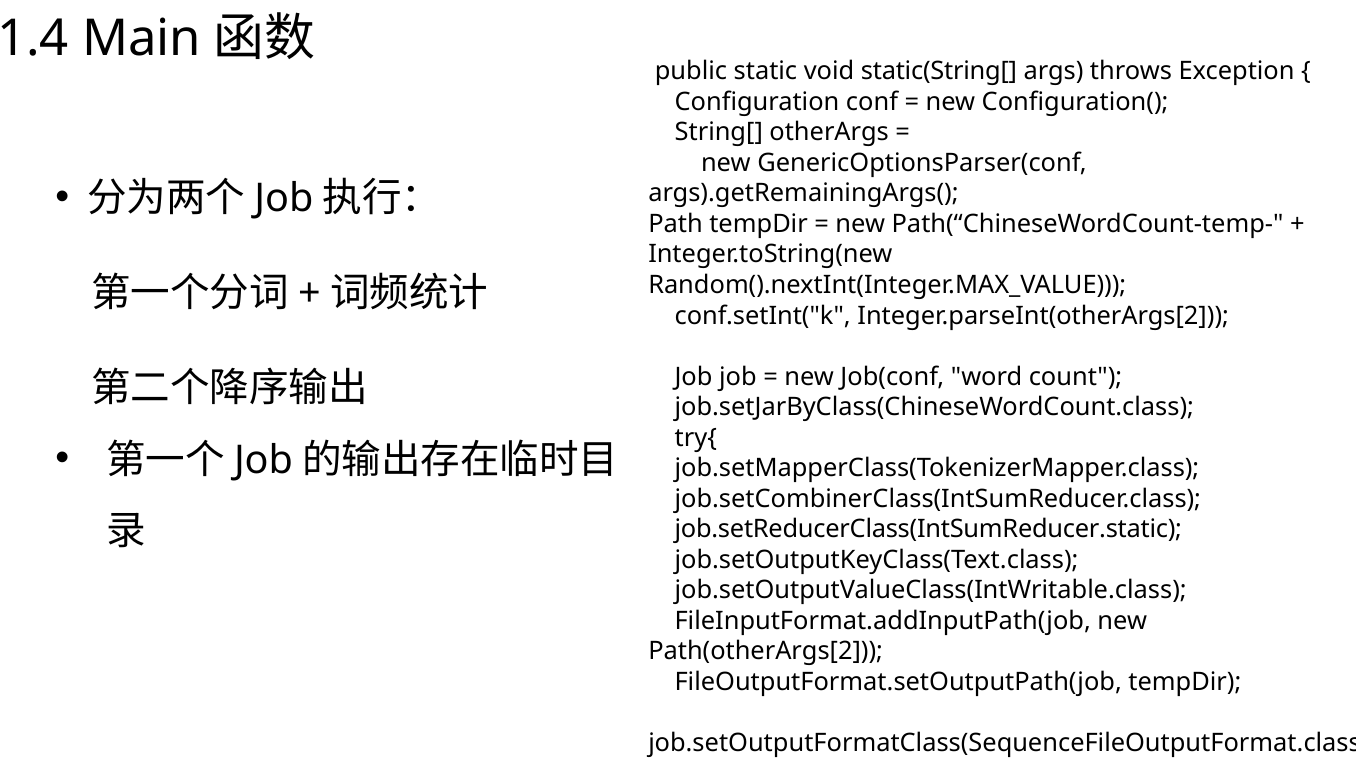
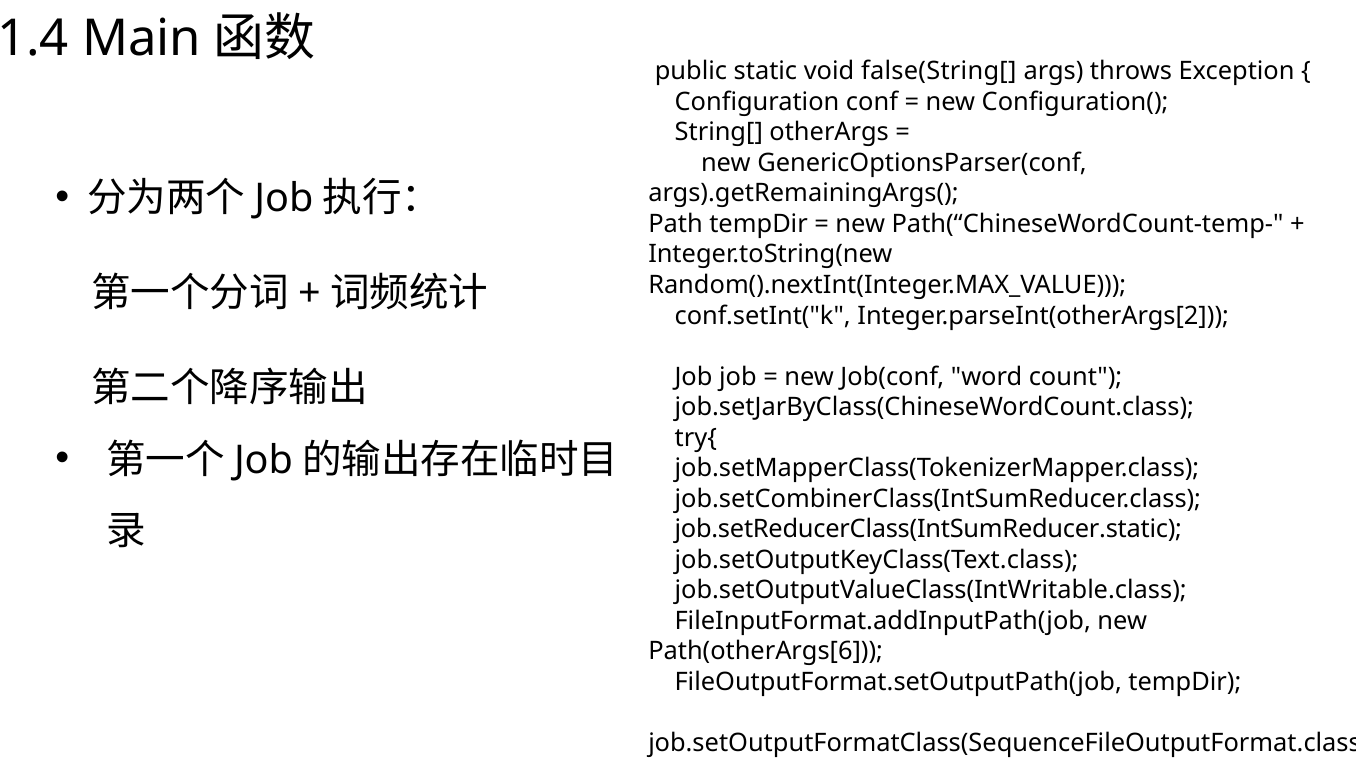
static(String[: static(String[ -> false(String[ (939, 71)
Path(otherArgs[2: Path(otherArgs[2 -> Path(otherArgs[6 (766, 651)
